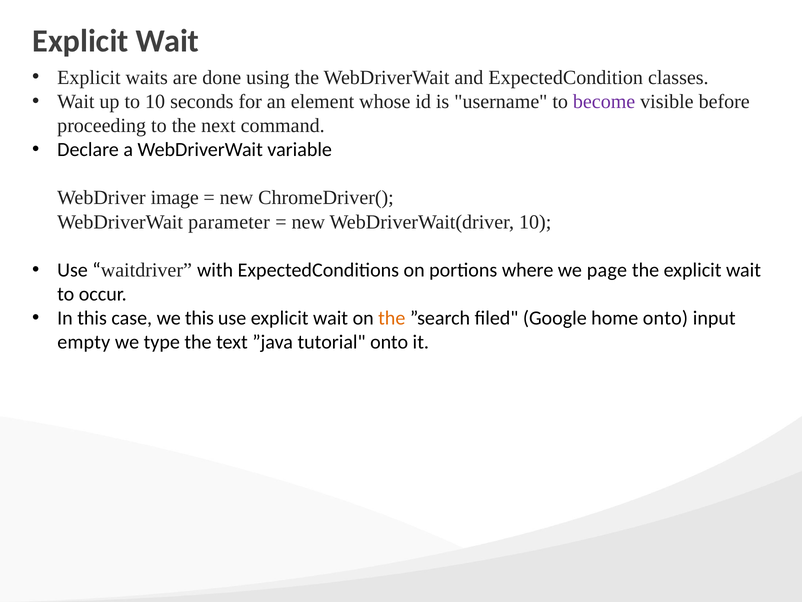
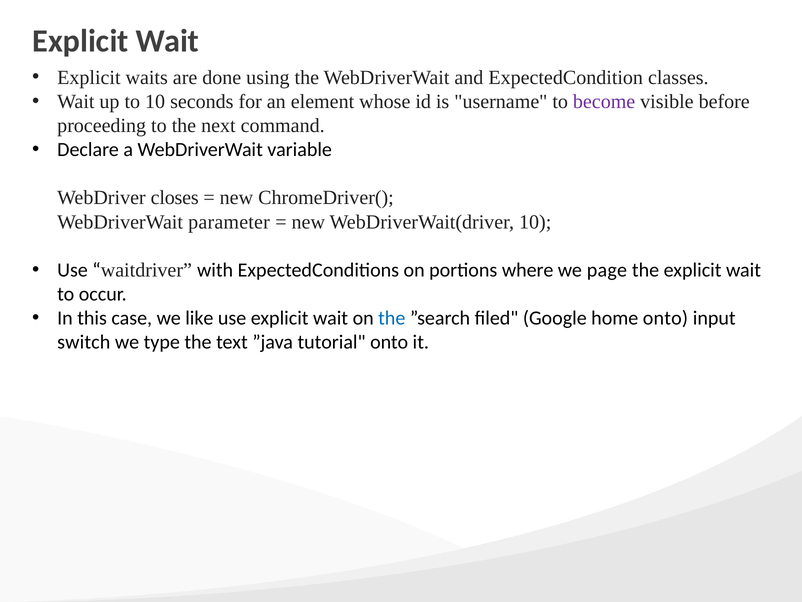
image: image -> closes (175, 198)
we this: this -> like (199, 318)
the colour: orange -> blue (392, 318)
empty: empty -> switch (84, 342)
